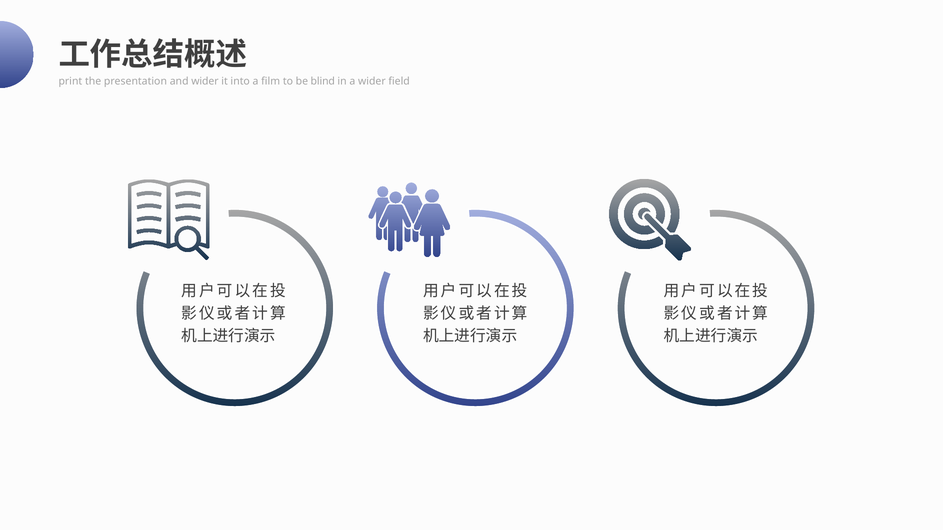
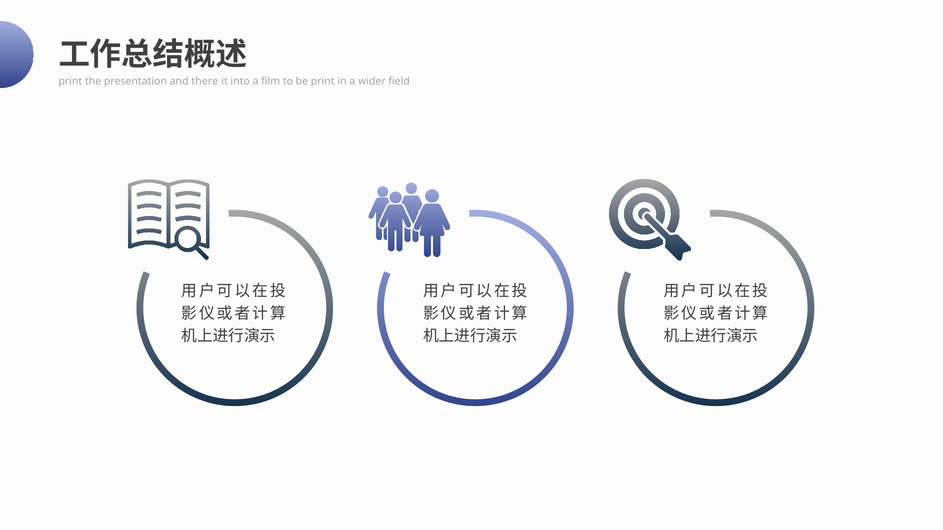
and wider: wider -> there (205, 81)
be blind: blind -> print (323, 81)
